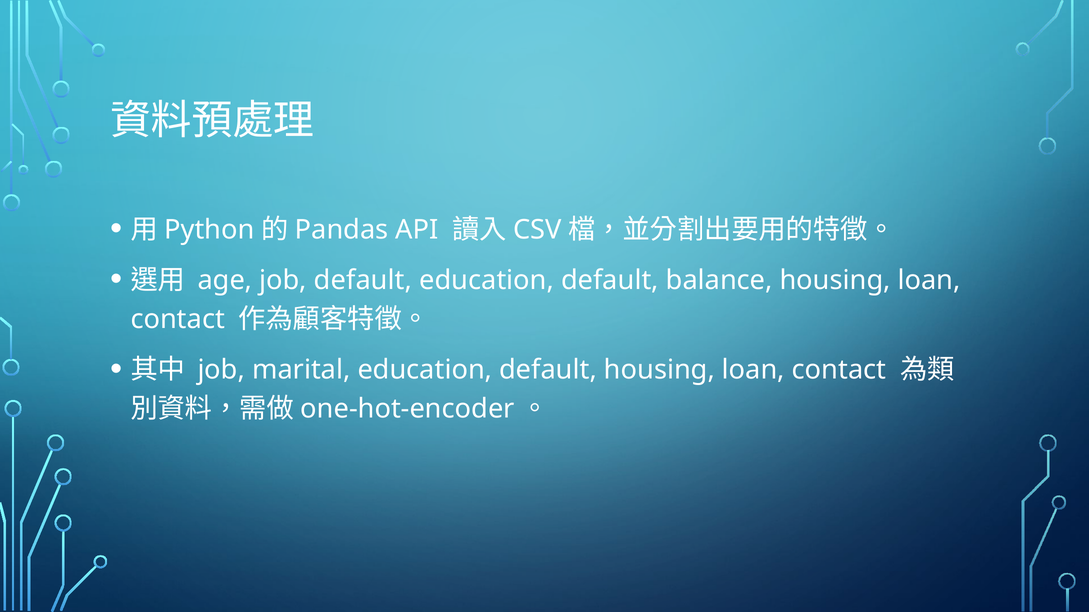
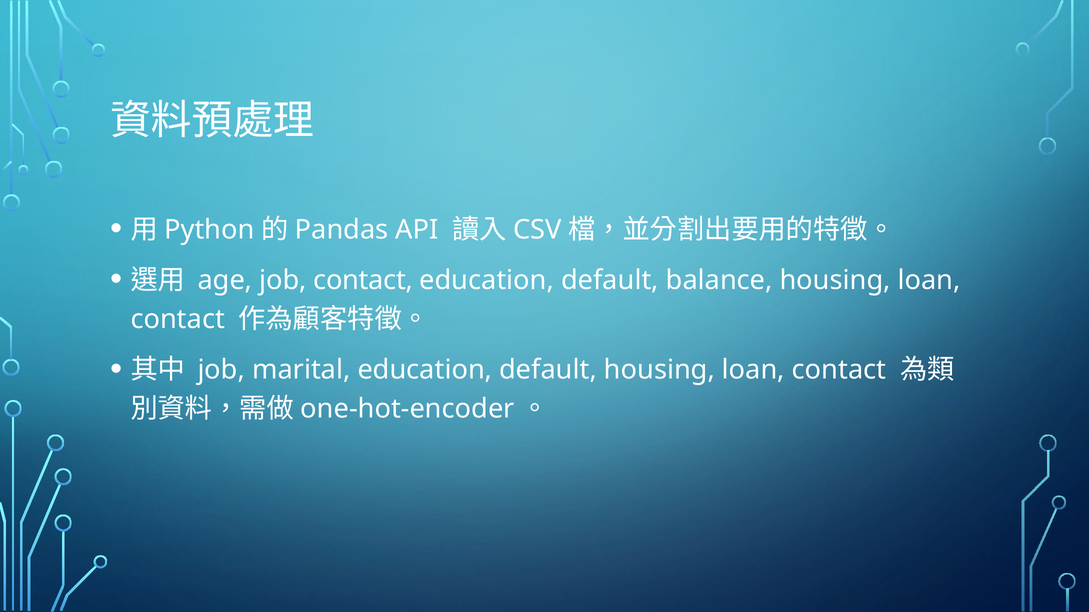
job default: default -> contact (363, 280)
